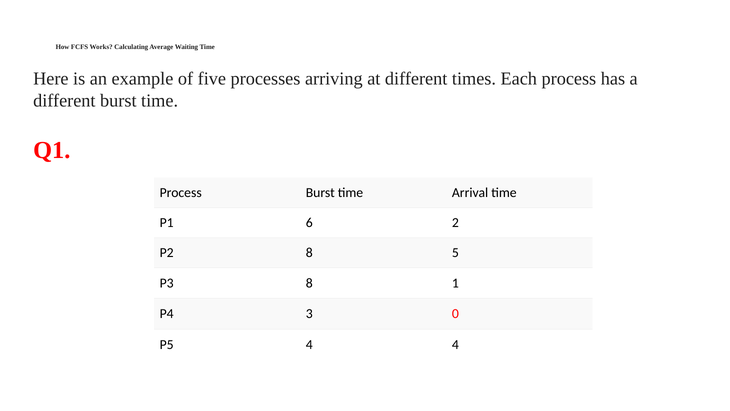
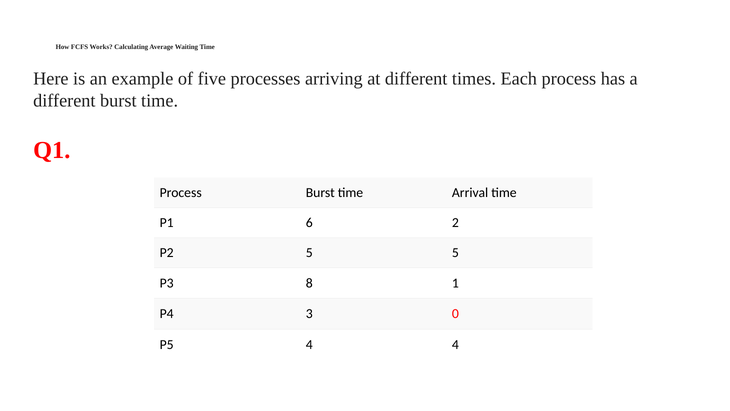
P2 8: 8 -> 5 (309, 253)
